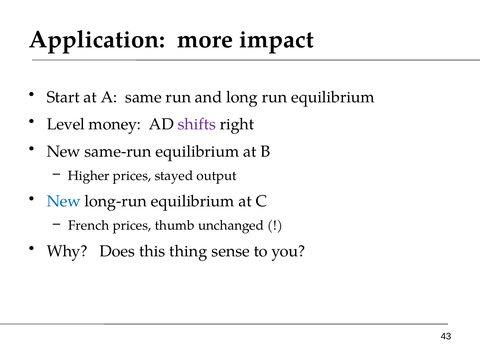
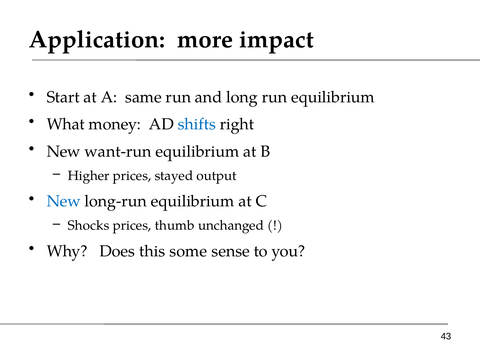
Level: Level -> What (66, 124)
shifts colour: purple -> blue (197, 124)
same-run: same-run -> want-run (118, 152)
French: French -> Shocks (89, 225)
thing: thing -> some (188, 251)
